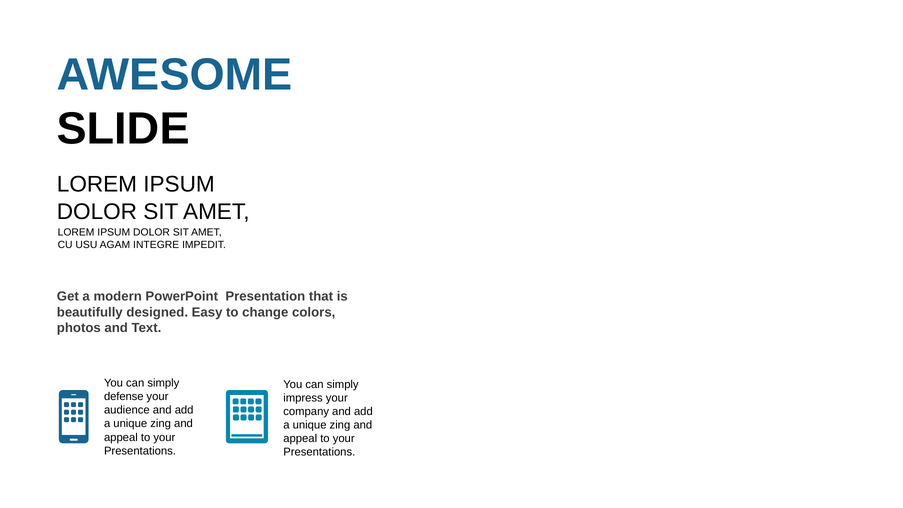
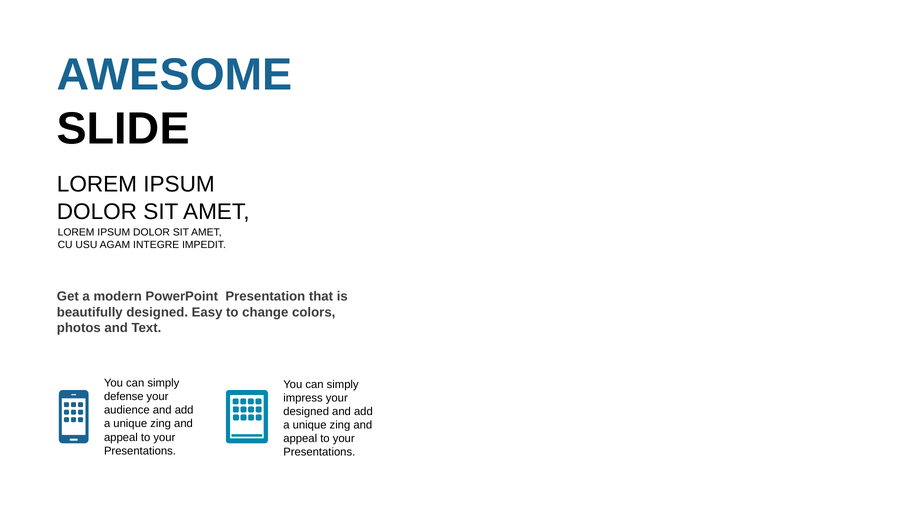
company: company -> designed (306, 412)
